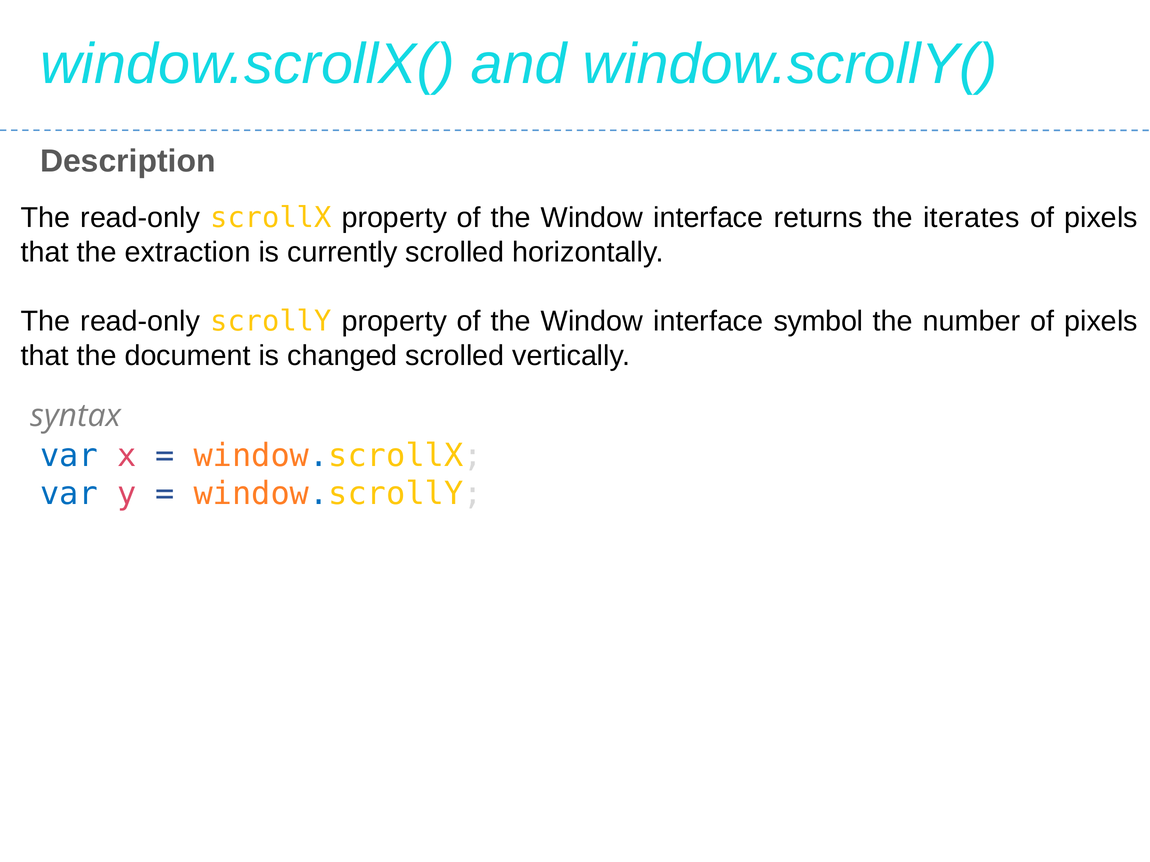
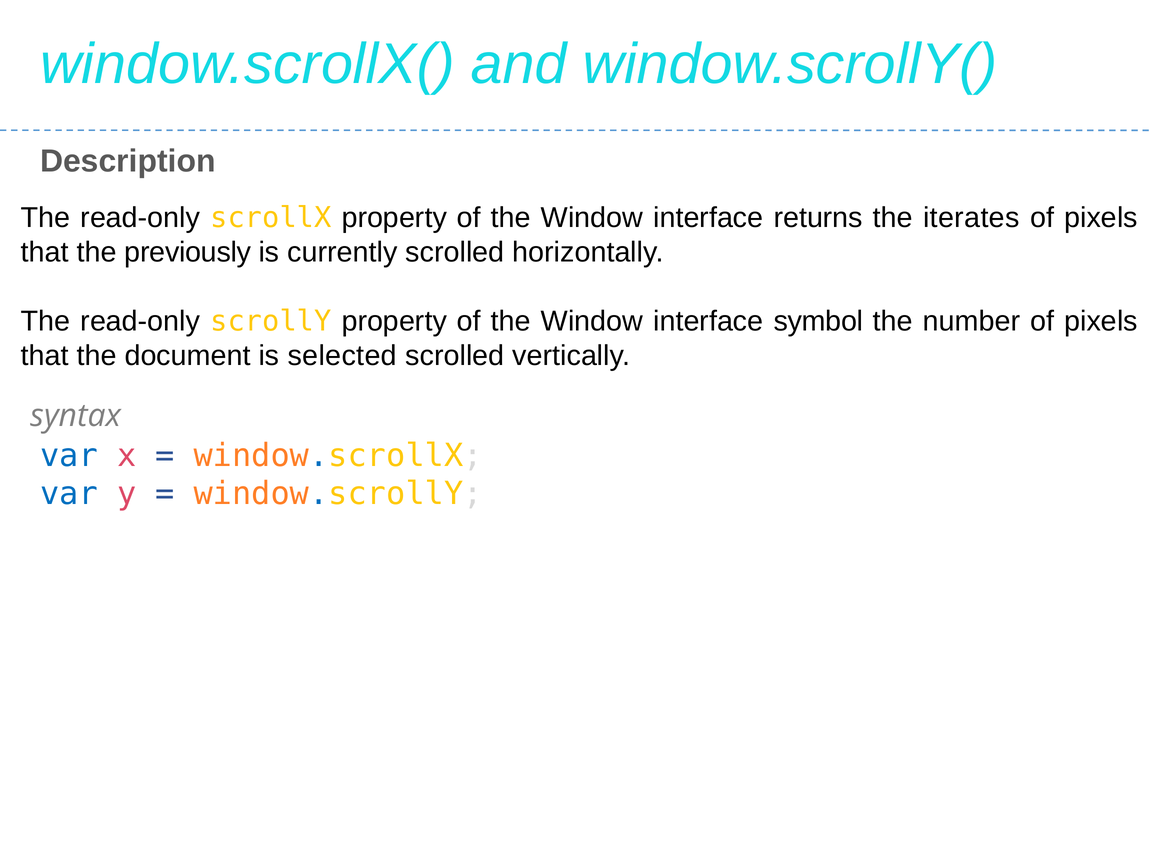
extraction: extraction -> previously (188, 253)
changed: changed -> selected (342, 356)
